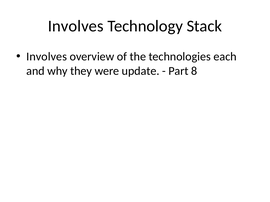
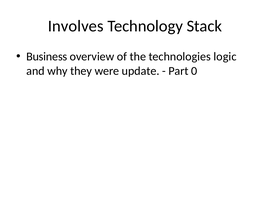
Involves: Involves -> Business (47, 57)
each: each -> logic (225, 57)
8: 8 -> 0 (194, 71)
